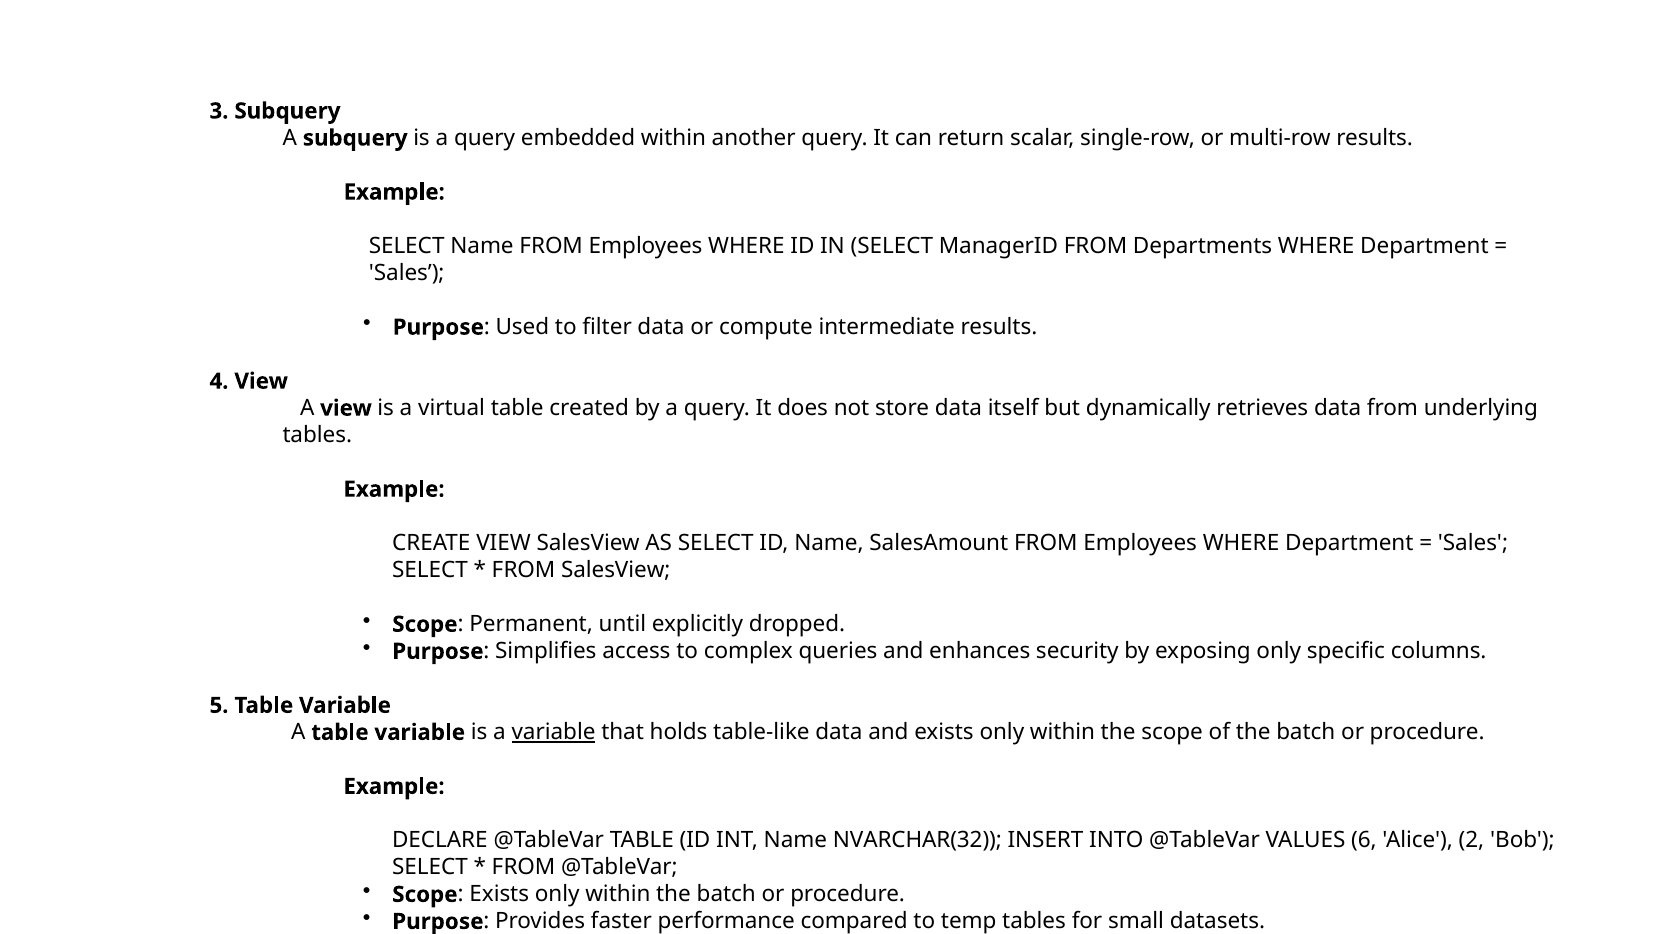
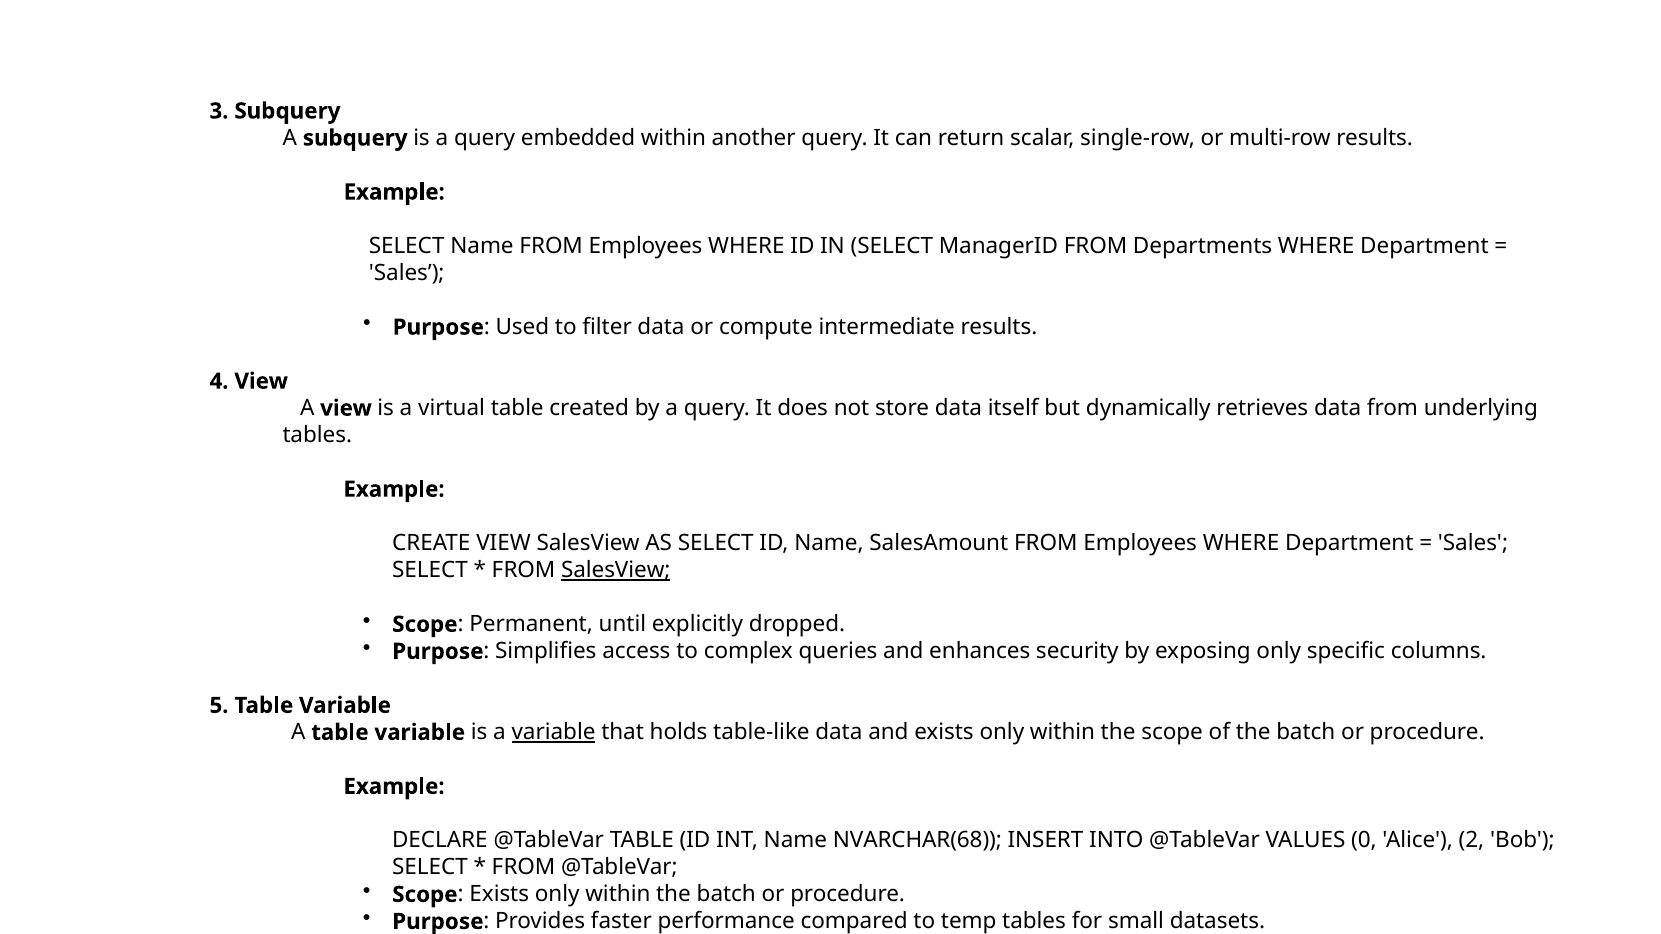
SalesView underline: none -> present (616, 571)
NVARCHAR(32: NVARCHAR(32 -> NVARCHAR(68 (917, 841)
6: 6 -> 0 (1364, 841)
